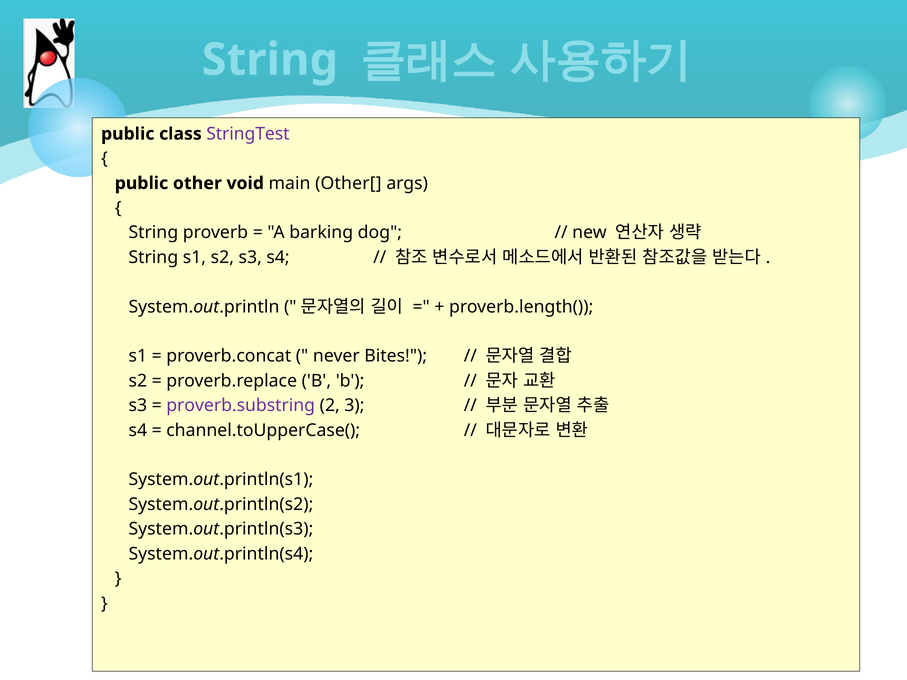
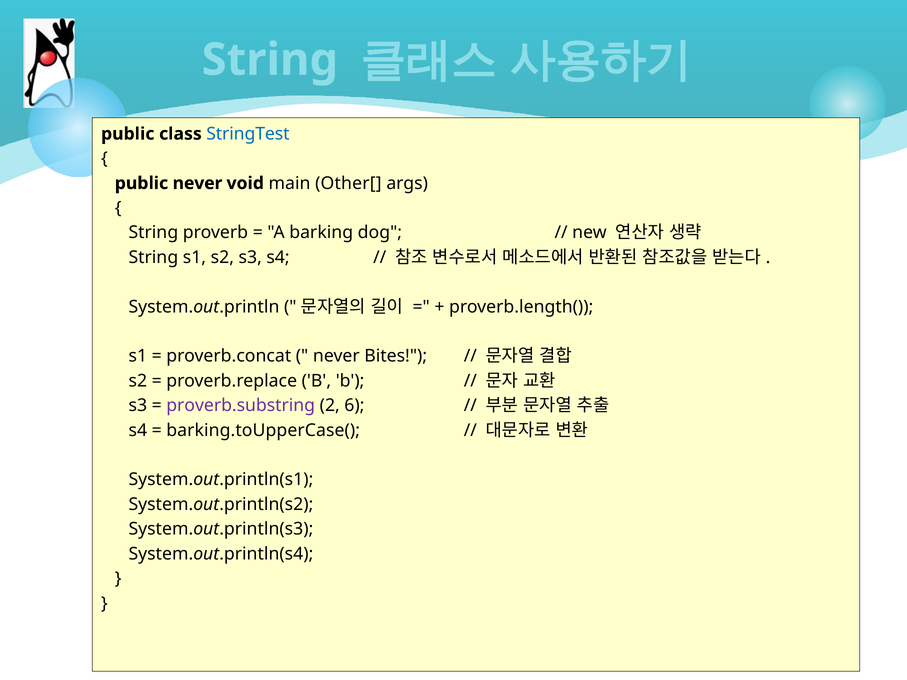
StringTest colour: purple -> blue (248, 134)
public other: other -> never (197, 183)
3: 3 -> 6 (354, 406)
channel.toUpperCase(: channel.toUpperCase( -> barking.toUpperCase( (263, 430)
